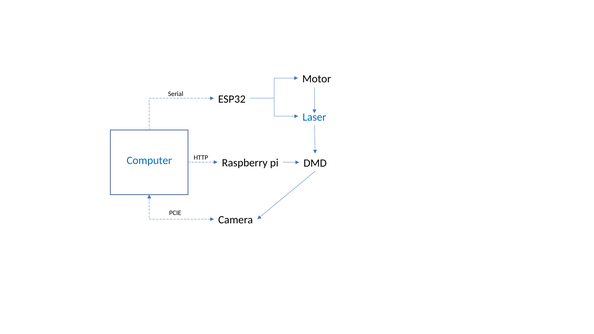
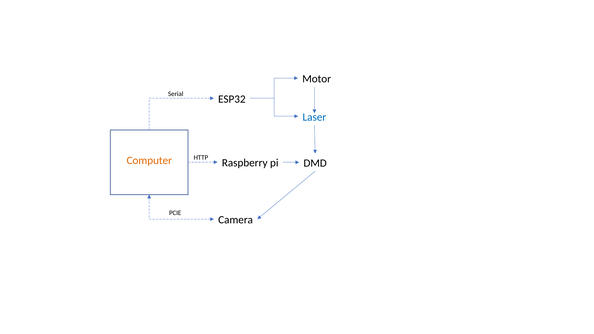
Computer colour: blue -> orange (149, 161)
